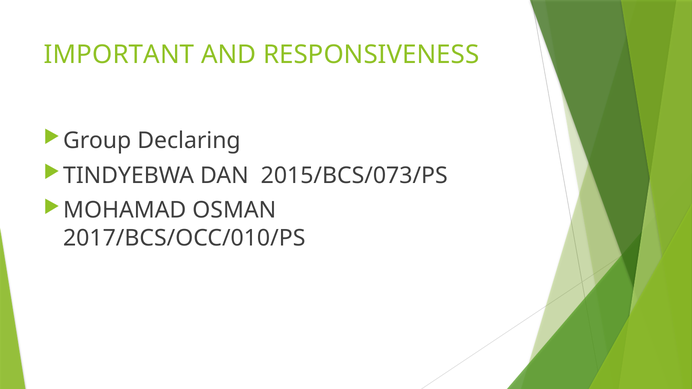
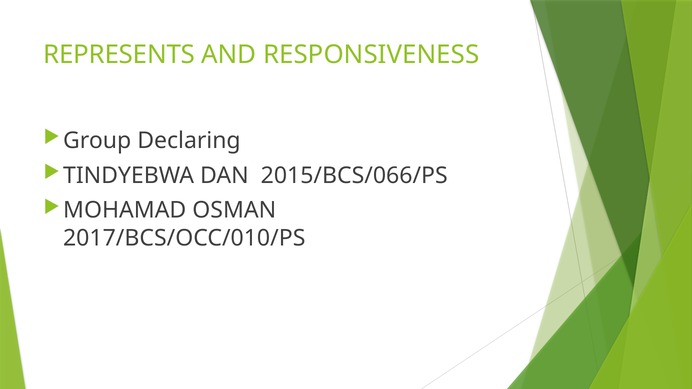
IMPORTANT: IMPORTANT -> REPRESENTS (119, 55)
2015/BCS/073/PS: 2015/BCS/073/PS -> 2015/BCS/066/PS (354, 176)
